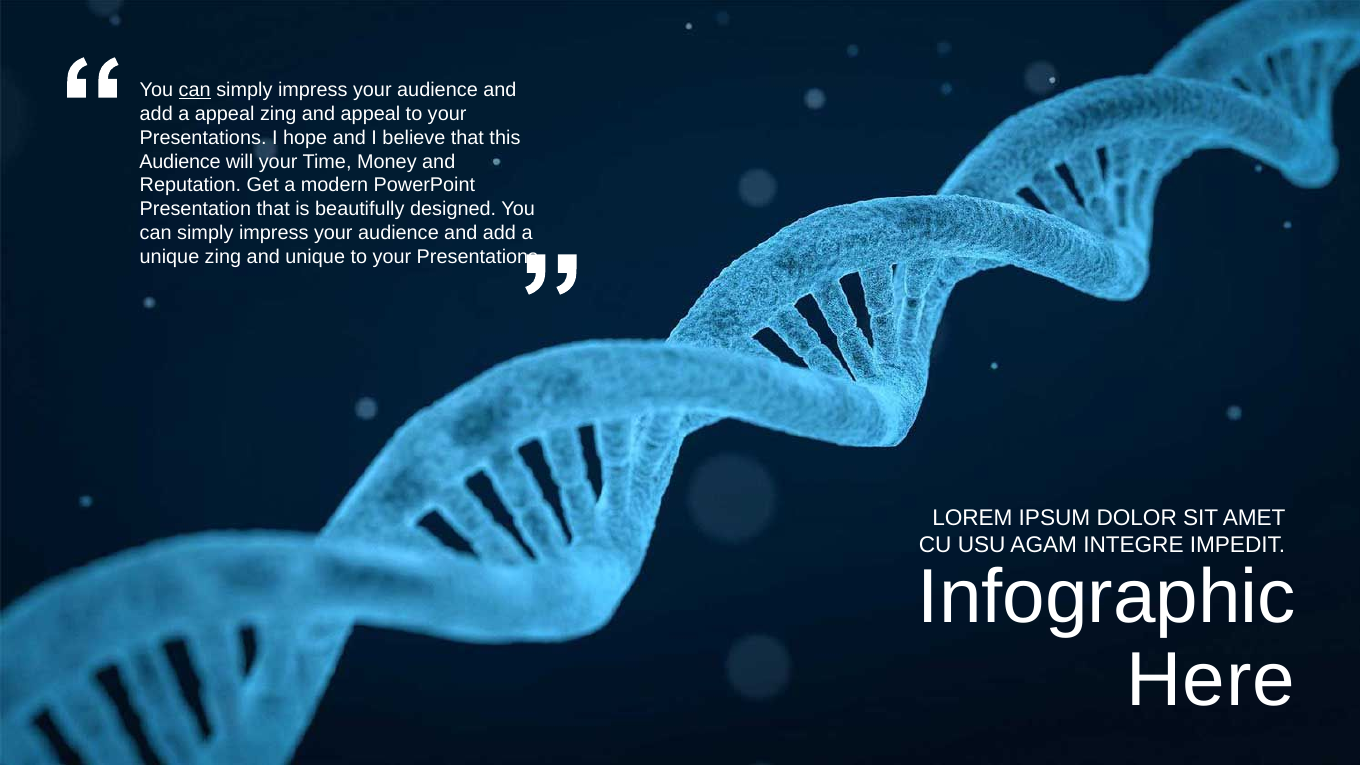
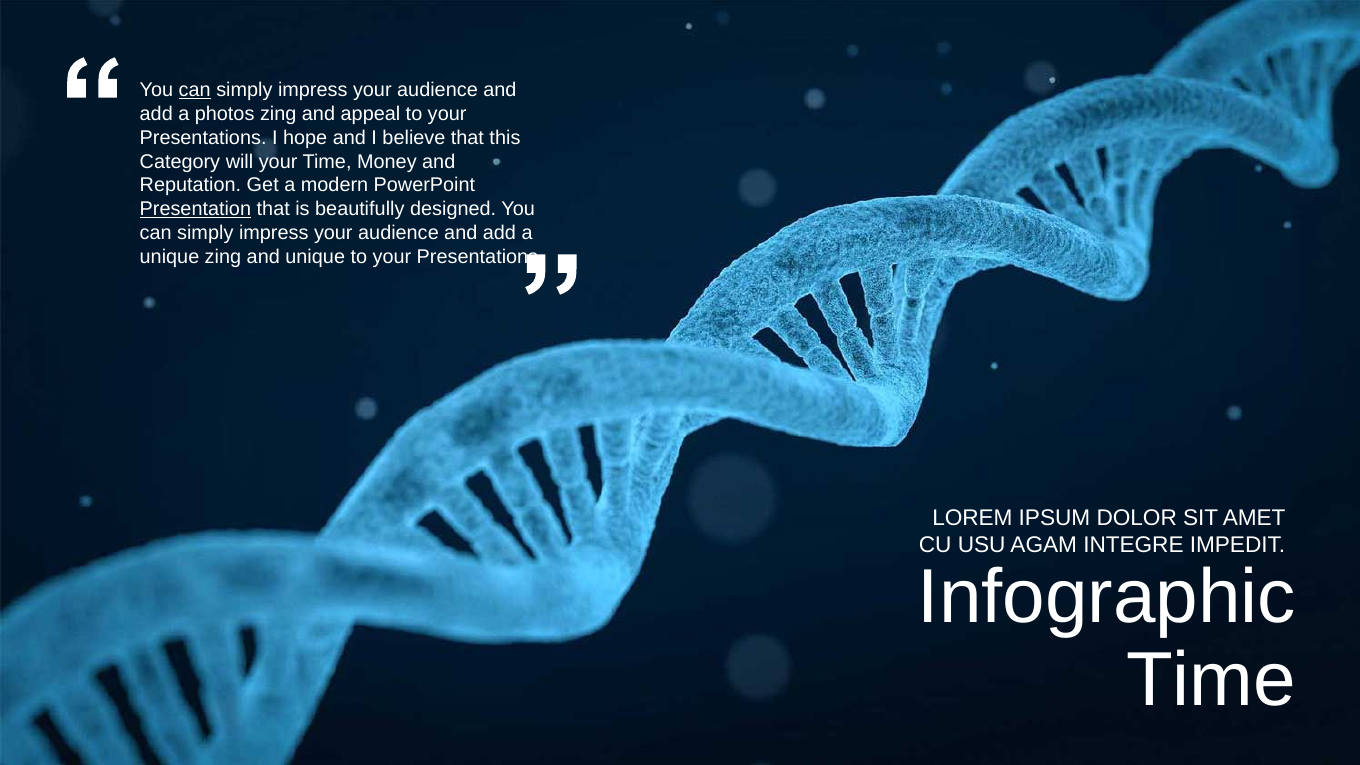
a appeal: appeal -> photos (225, 114)
Audience: Audience -> Category (180, 162)
Presentation underline: none -> present (195, 209)
Here: Here -> Time (1211, 680)
